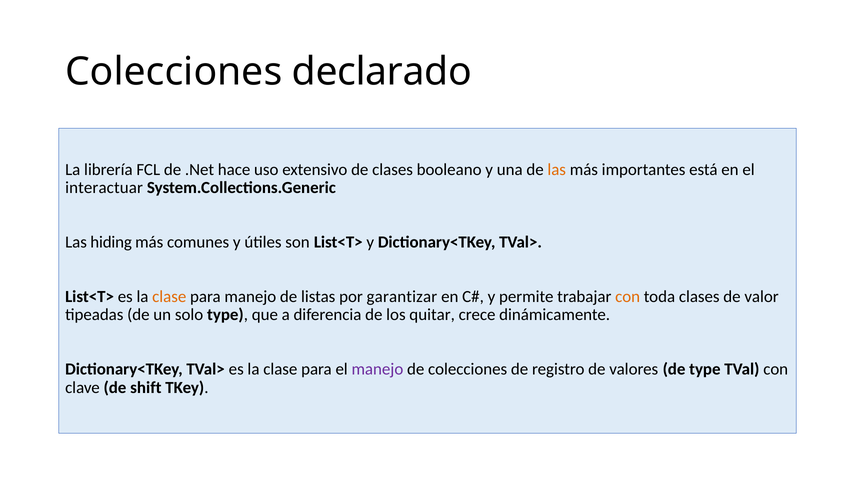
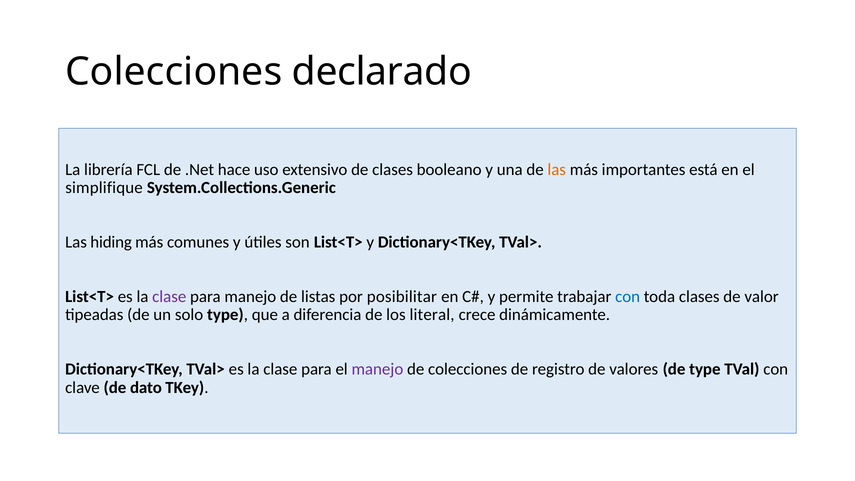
interactuar: interactuar -> simplifique (104, 188)
clase colour: orange -> purple (169, 296)
garantizar: garantizar -> posibilitar (402, 296)
con colour: orange -> blue (628, 296)
quitar: quitar -> literal (432, 315)
shift: shift -> dato (146, 387)
